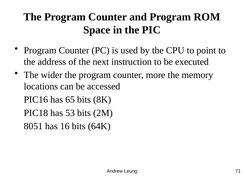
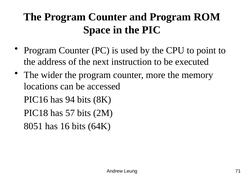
65: 65 -> 94 (70, 100)
53: 53 -> 57 (70, 113)
